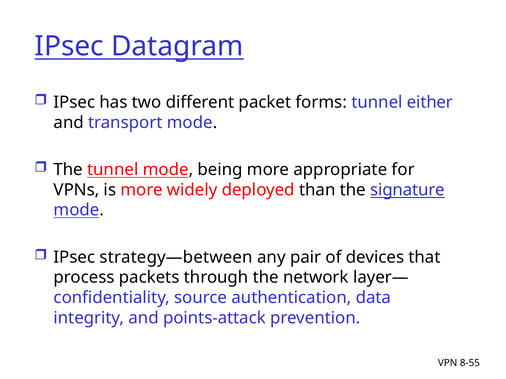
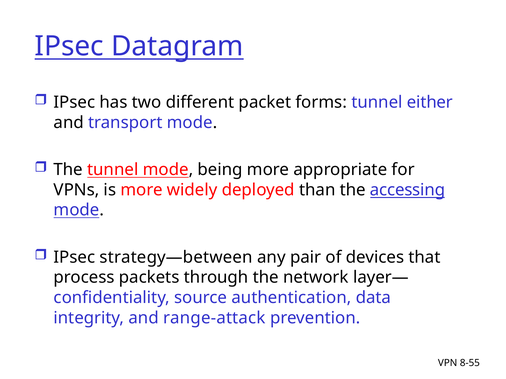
signature: signature -> accessing (407, 190)
points-attack: points-attack -> range-attack (214, 318)
